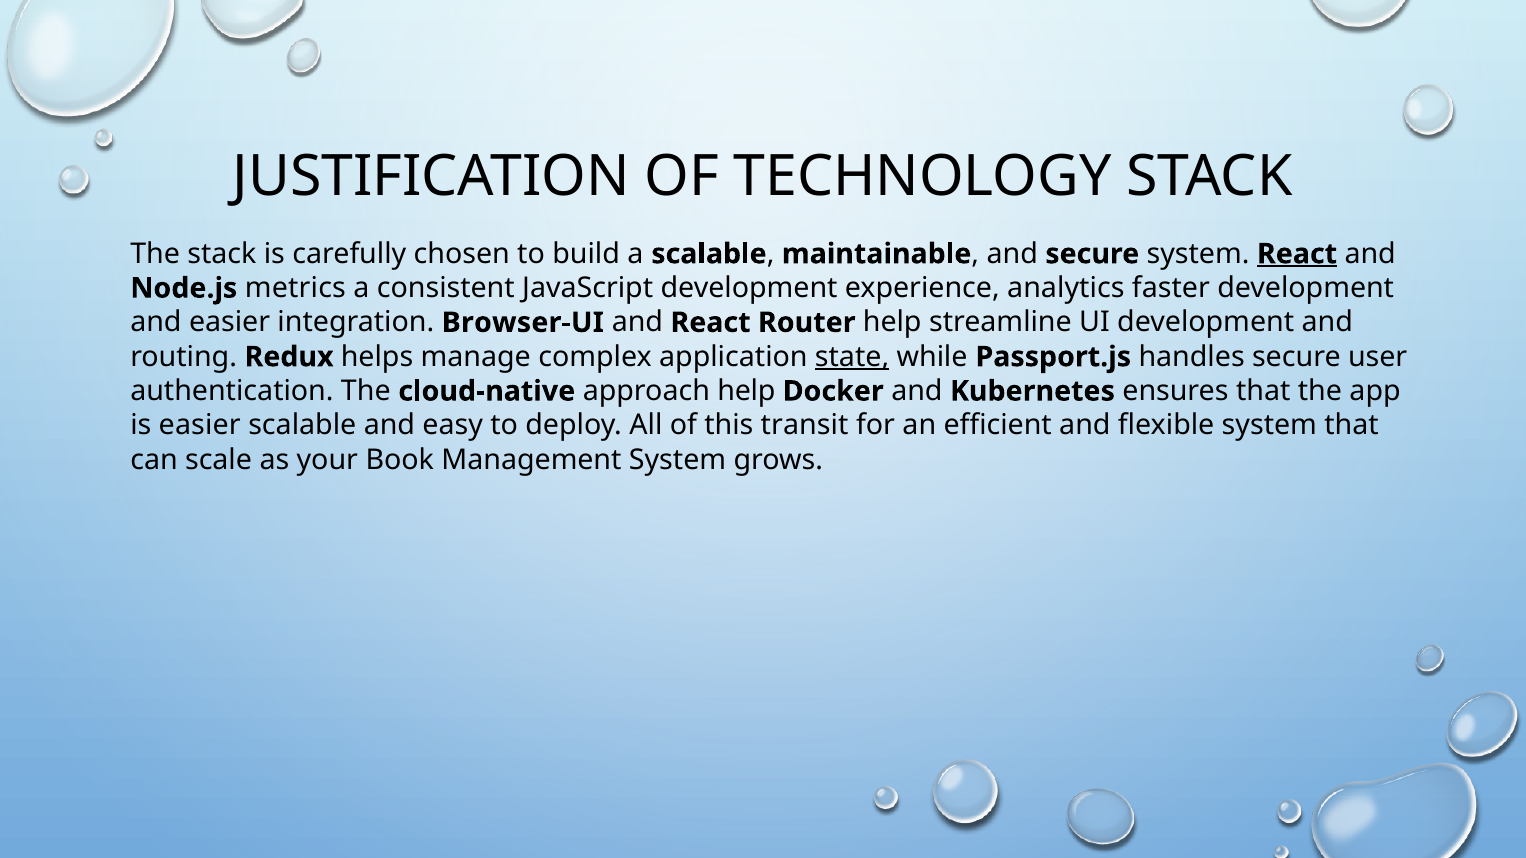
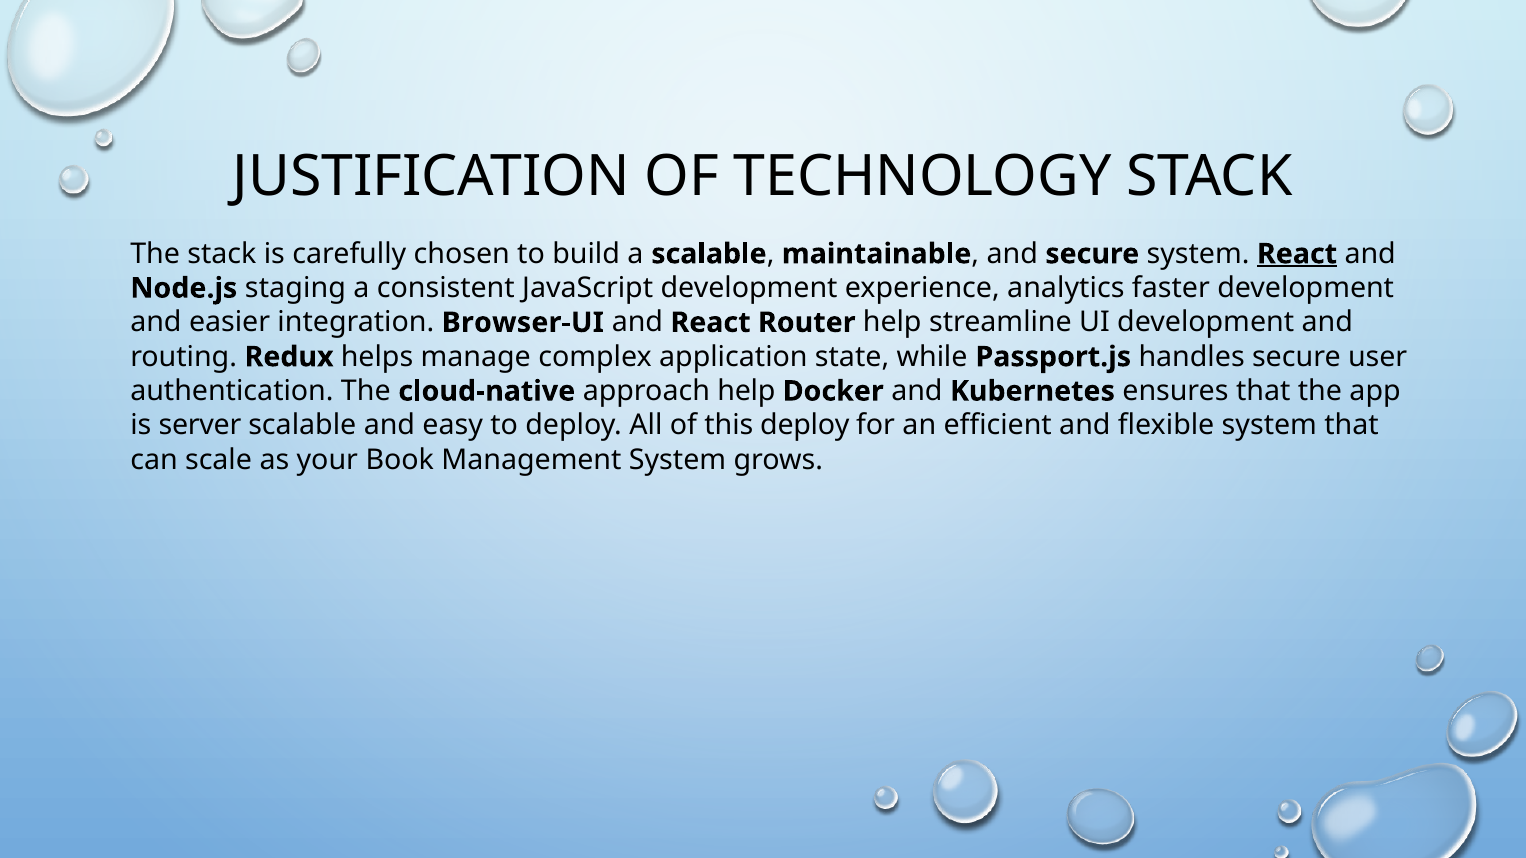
metrics: metrics -> staging (295, 288)
state underline: present -> none (852, 357)
is easier: easier -> server (200, 426)
this transit: transit -> deploy (805, 426)
